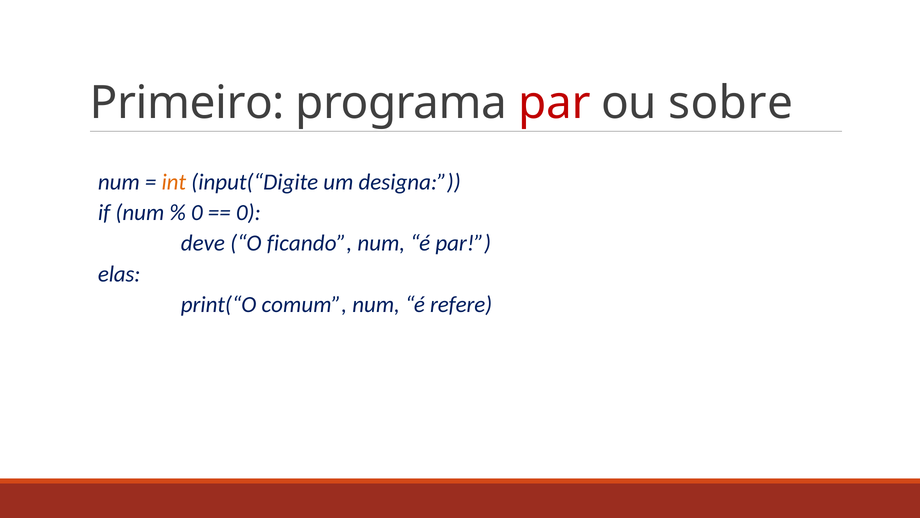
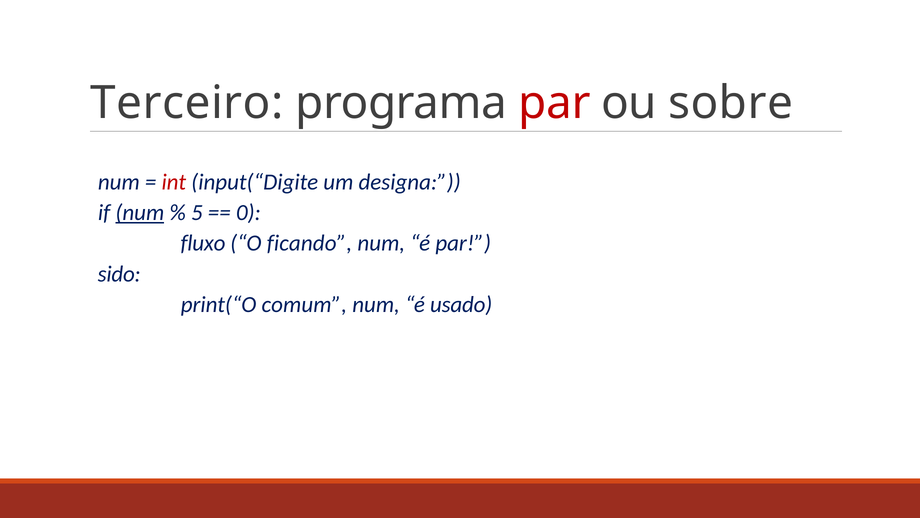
Primeiro: Primeiro -> Terceiro (187, 103)
int colour: orange -> red (174, 182)
num underline: none -> present (140, 212)
0: 0 -> 5 (197, 212)
deve: deve -> fluxo (203, 243)
elas: elas -> sido (119, 274)
refere: refere -> usado (461, 304)
